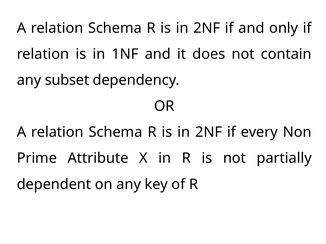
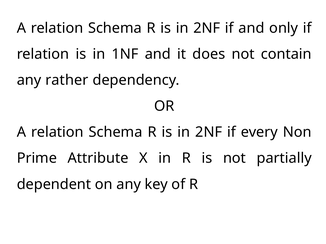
subset: subset -> rather (67, 80)
